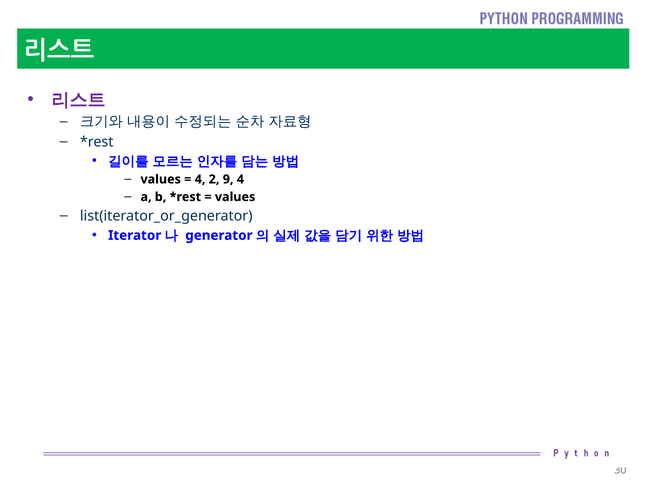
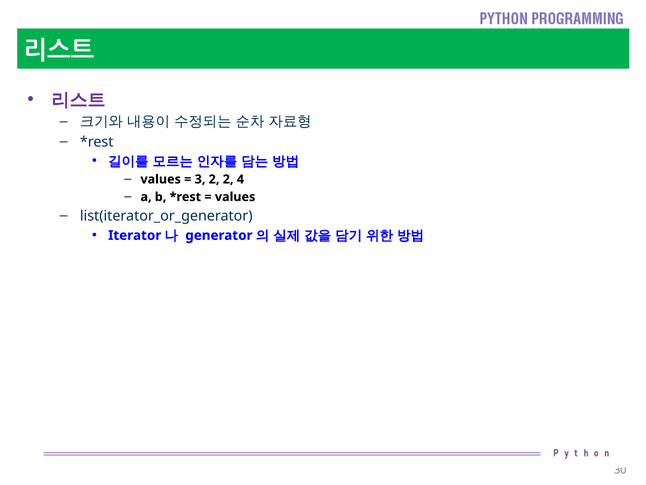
4: 4 -> 3 (200, 179)
2 9: 9 -> 2 (228, 179)
